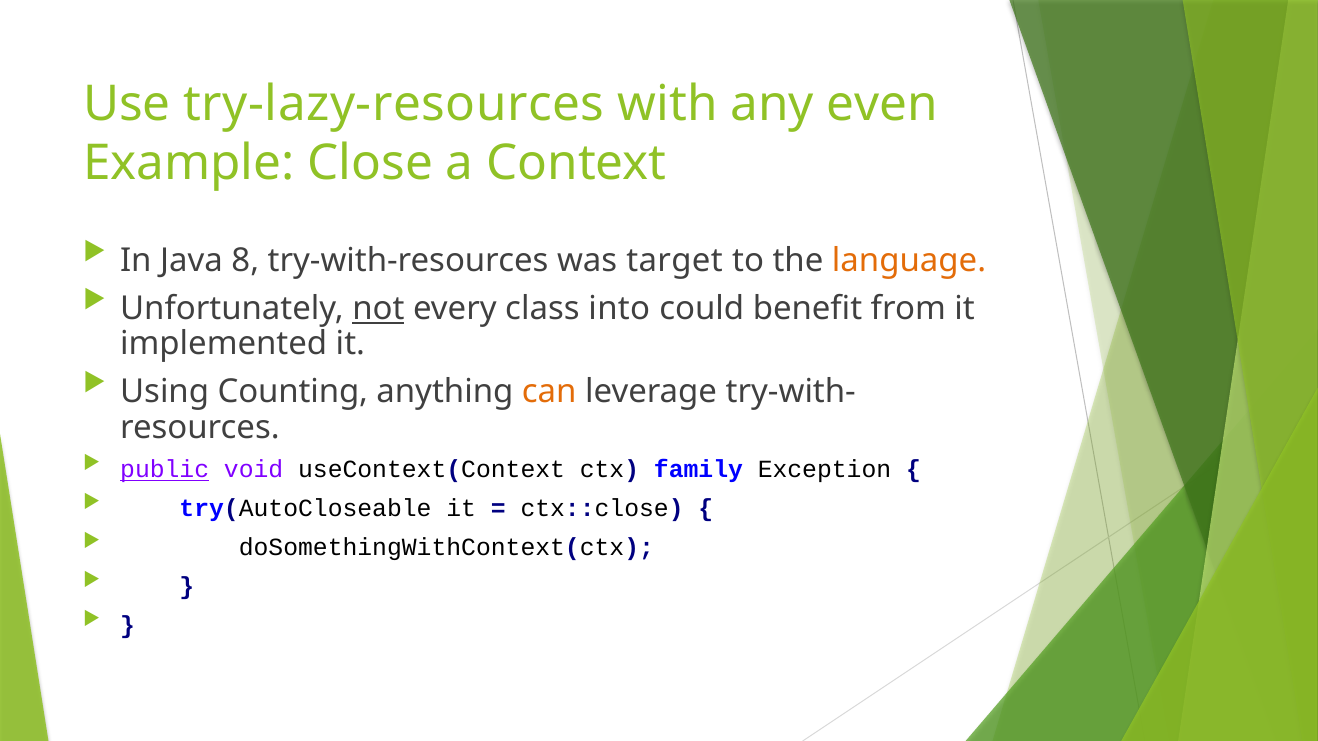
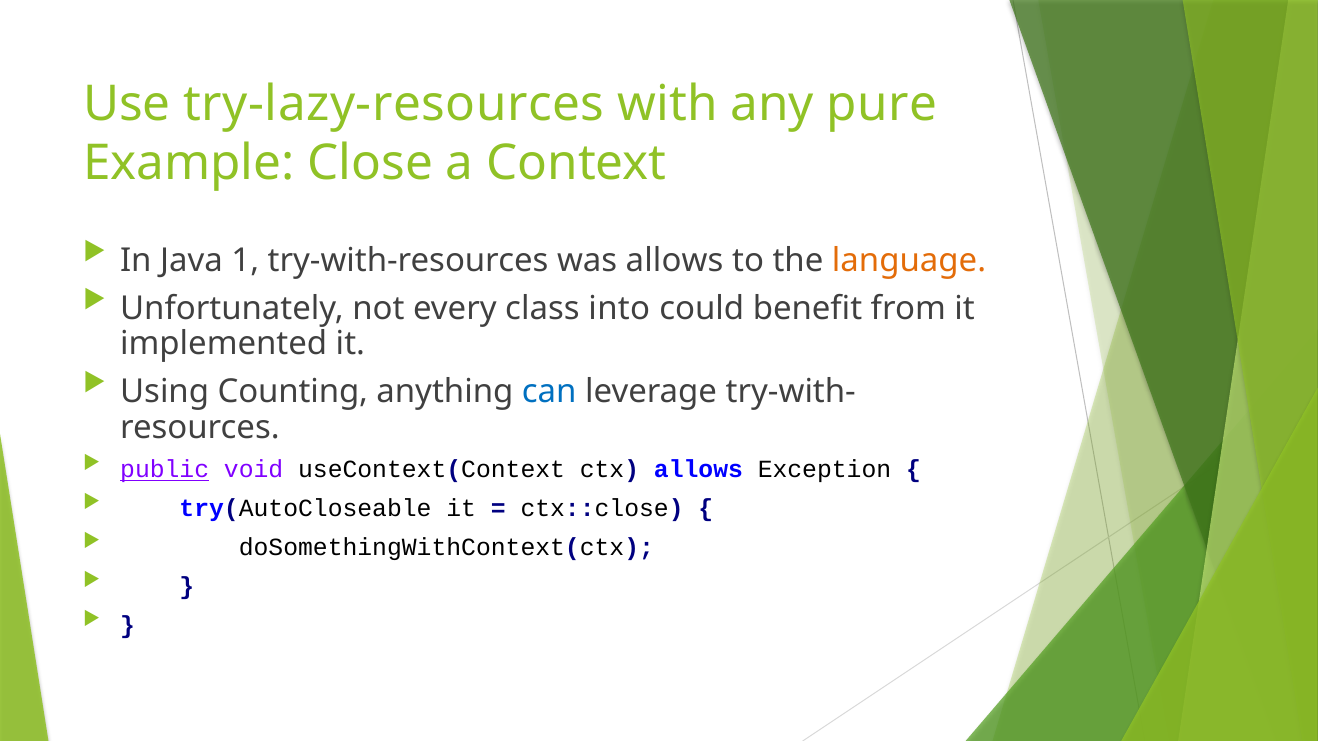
even: even -> pure (882, 104)
8: 8 -> 1 (245, 261)
was target: target -> allows (675, 261)
not underline: present -> none (378, 309)
can colour: orange -> blue (549, 392)
ctx family: family -> allows (698, 470)
